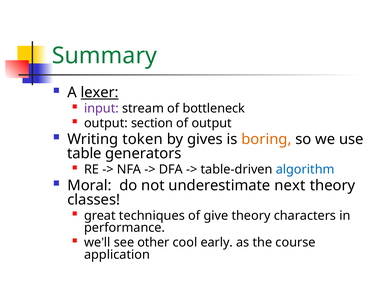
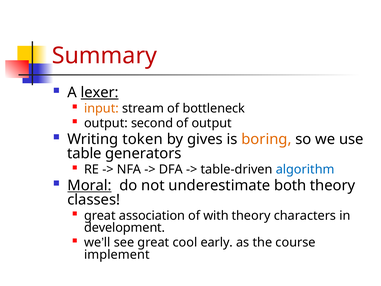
Summary colour: green -> red (104, 56)
input colour: purple -> orange (101, 108)
section: section -> second (152, 123)
Moral underline: none -> present (90, 185)
next: next -> both (290, 185)
techniques: techniques -> association (152, 215)
give: give -> with (216, 215)
performance: performance -> development (125, 228)
see other: other -> great (153, 242)
application: application -> implement (117, 254)
